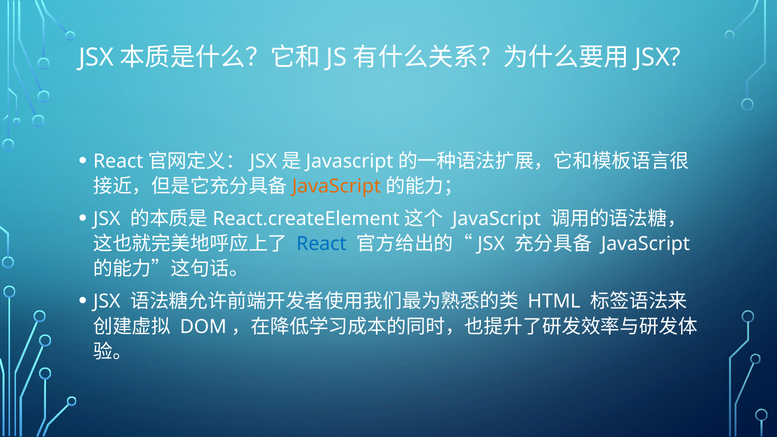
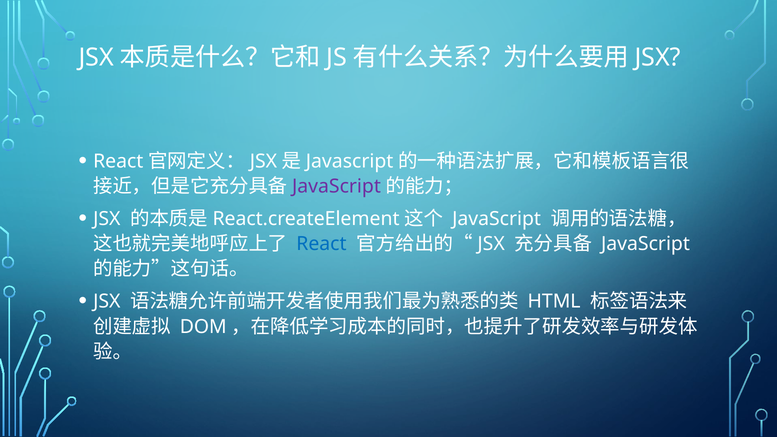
JavaScript colour: orange -> purple (336, 186)
